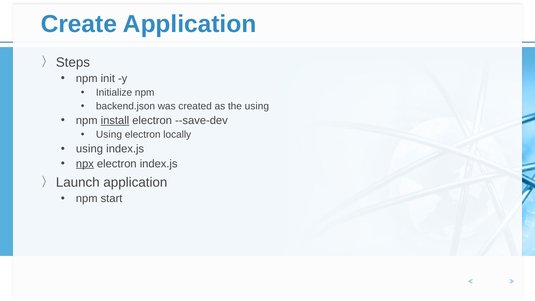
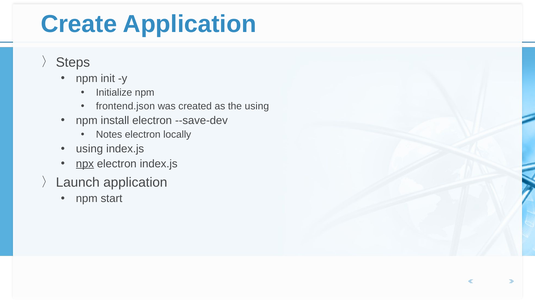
backend.json: backend.json -> frontend.json (125, 106)
install underline: present -> none (115, 120)
Using: Using -> Notes (109, 135)
